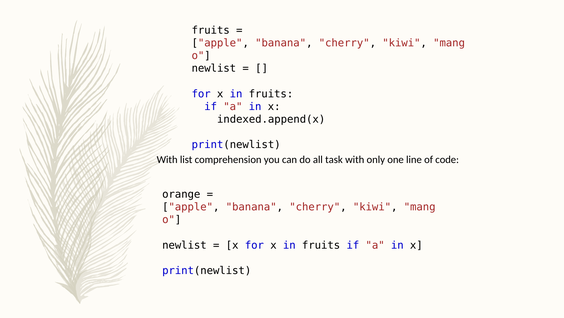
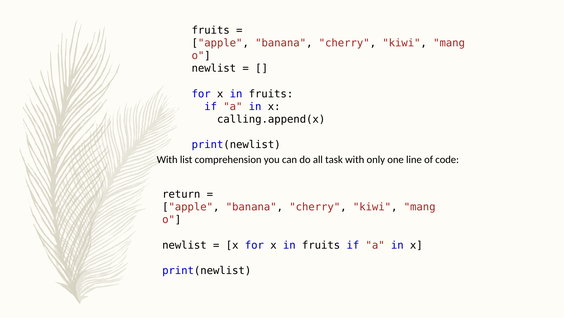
indexed.append(x: indexed.append(x -> calling.append(x (271, 119)
orange: orange -> return (181, 194)
